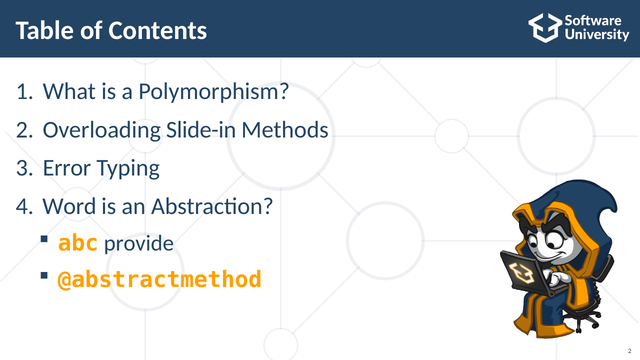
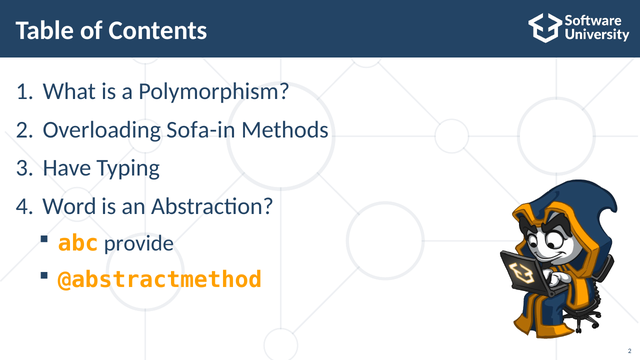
Slide-in: Slide-in -> Sofa-in (201, 130)
Error: Error -> Have (67, 168)
